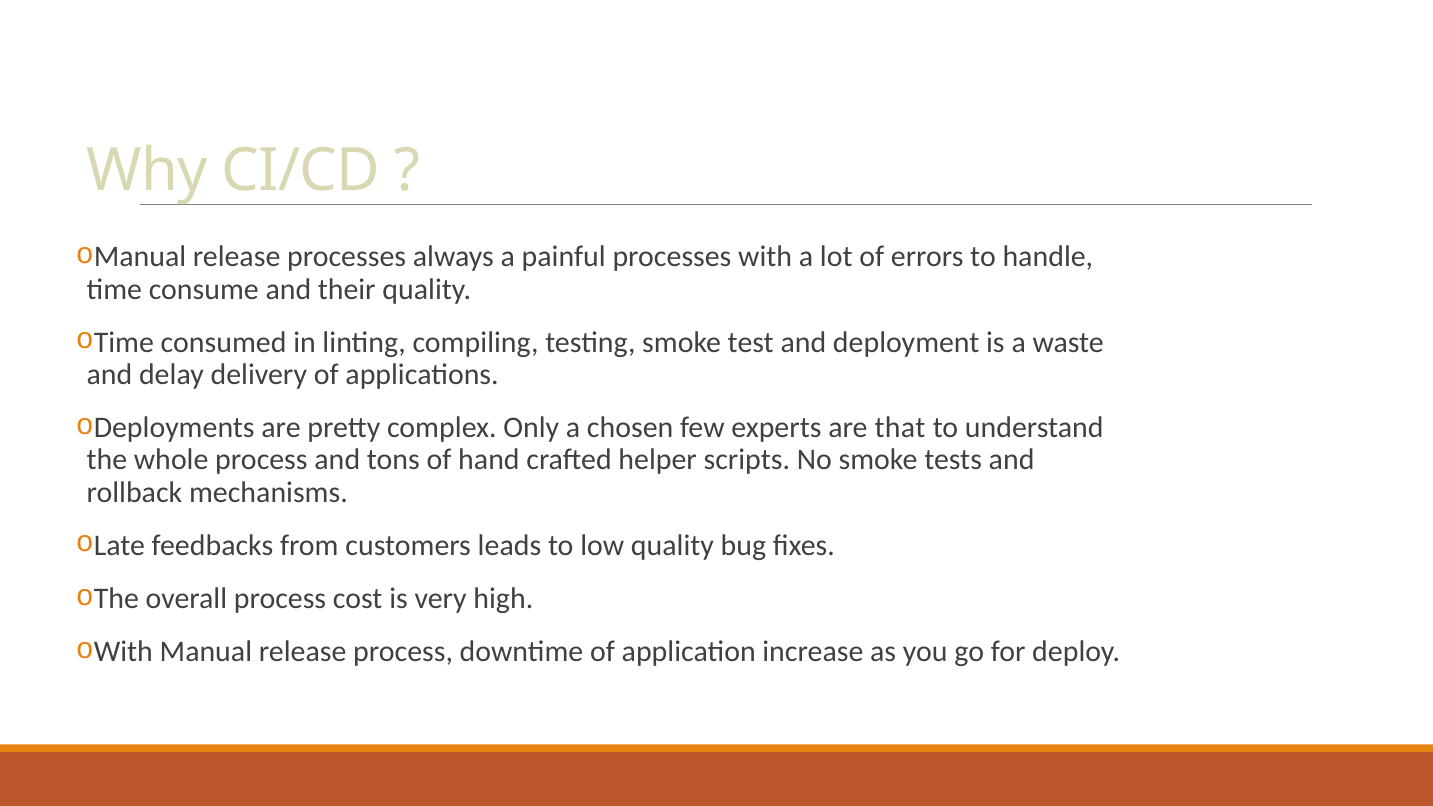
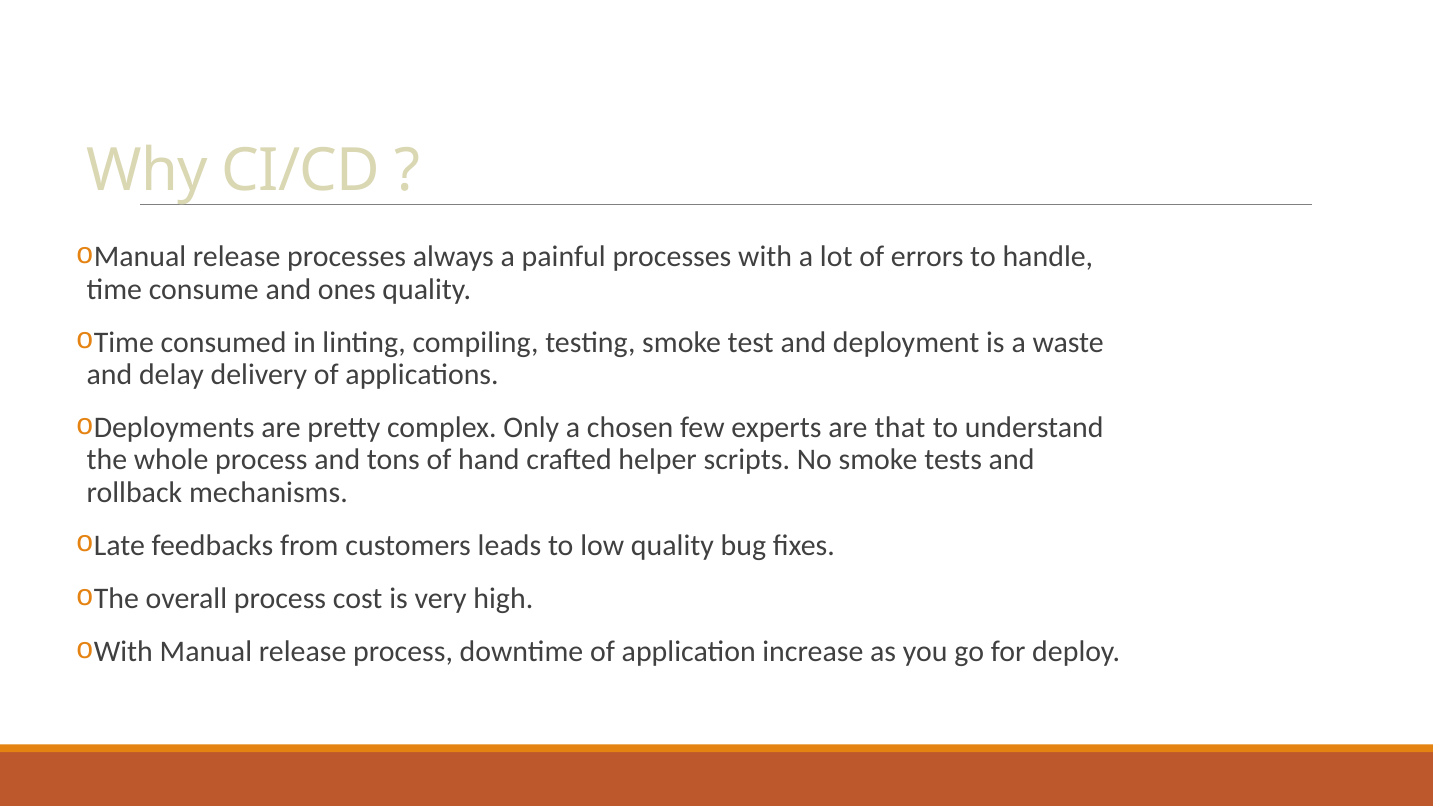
their: their -> ones (347, 289)
